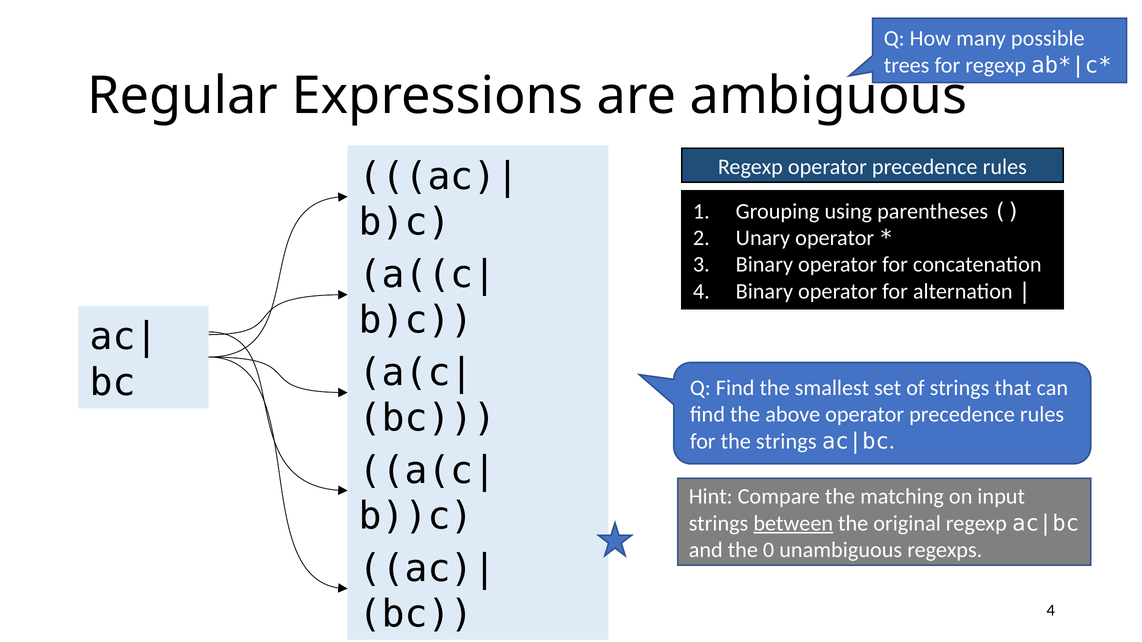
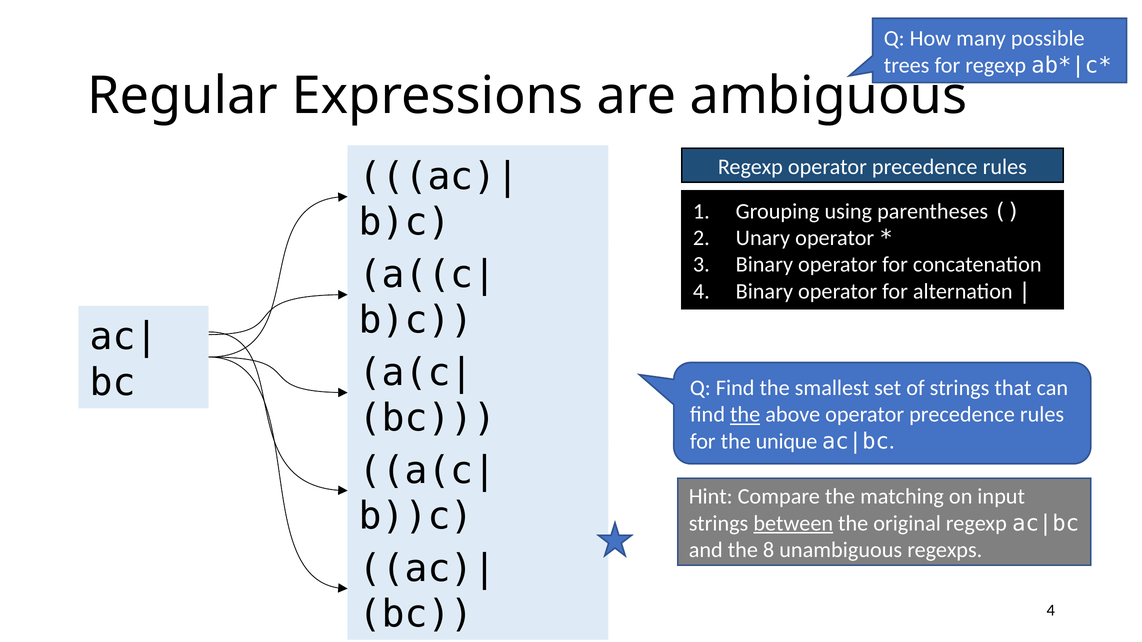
the underline: none -> present (745, 415)
the strings: strings -> unique (786, 442)
0: 0 -> 8 (769, 550)
